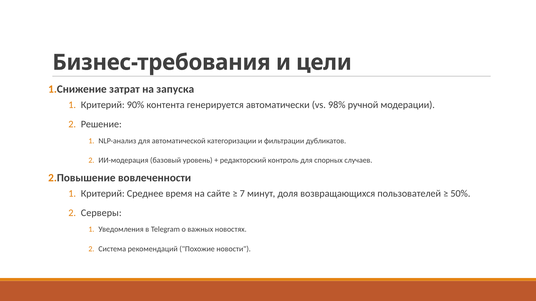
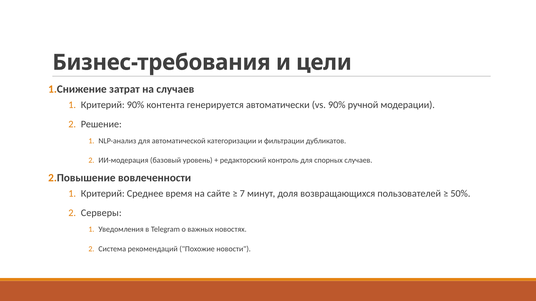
на запуска: запуска -> случаев (175, 89)
vs 98%: 98% -> 90% (337, 105)
